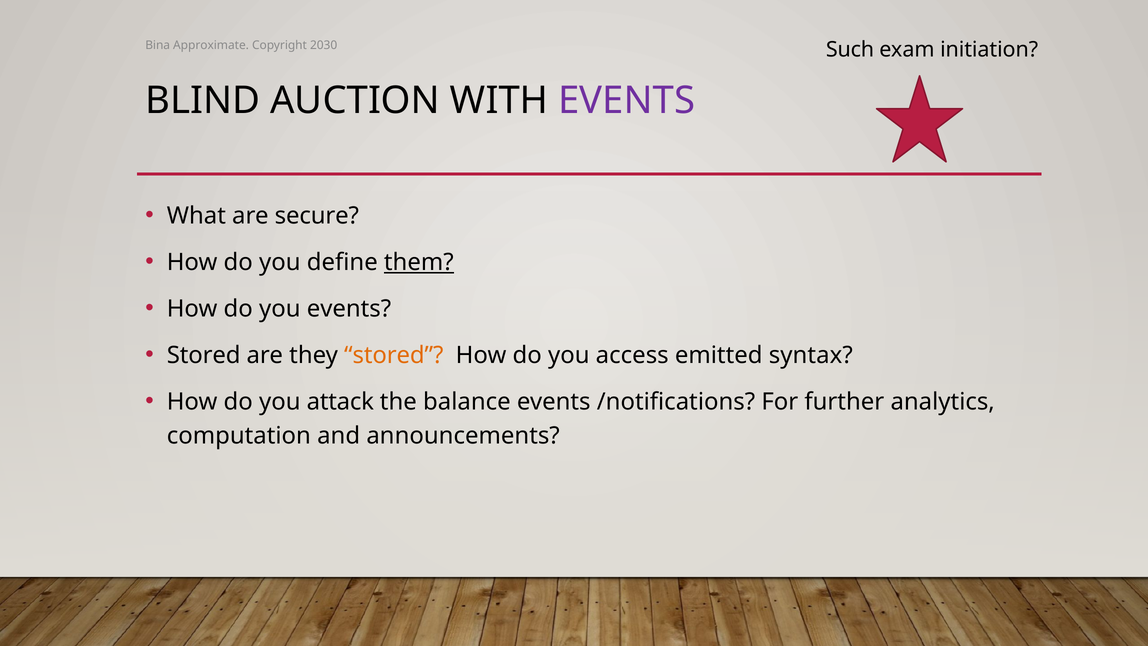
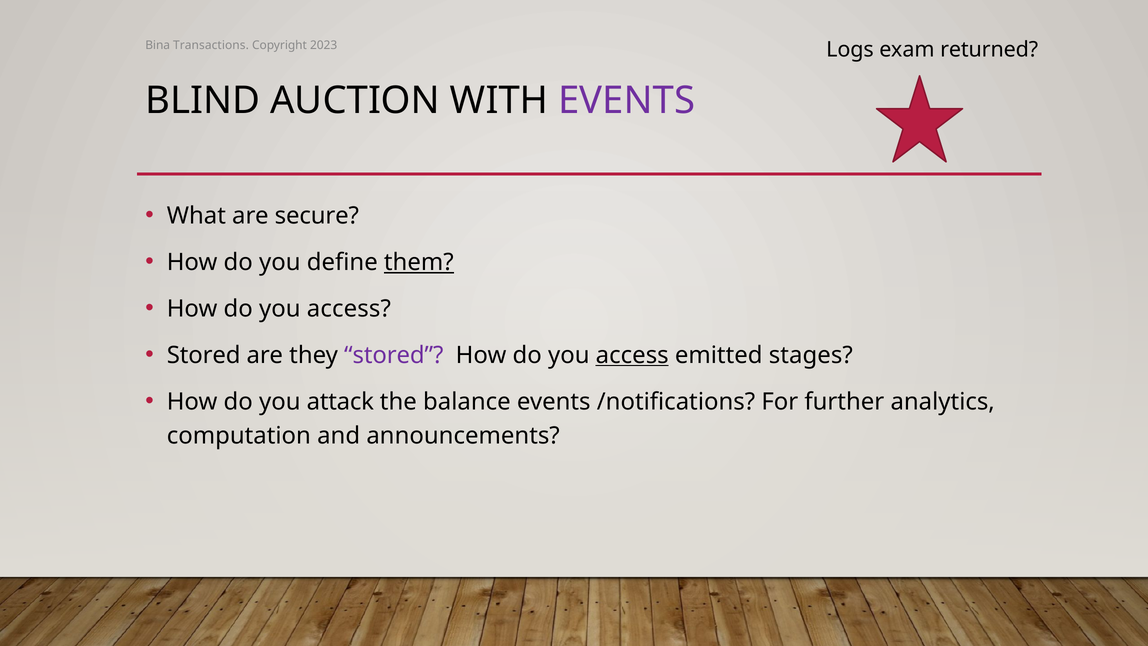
Approximate: Approximate -> Transactions (211, 45)
2030: 2030 -> 2023 (324, 45)
Such: Such -> Logs (850, 50)
initiation: initiation -> returned (989, 50)
events: events -> access (349, 309)
stored colour: orange -> purple (394, 355)
access underline: none -> present (632, 355)
syntax: syntax -> stages (811, 355)
